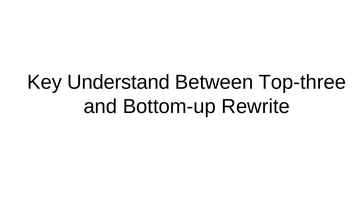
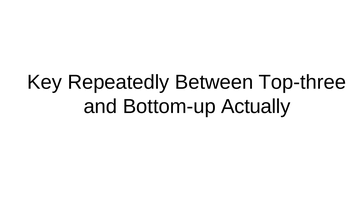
Understand: Understand -> Repeatedly (118, 82)
Rewrite: Rewrite -> Actually (256, 106)
